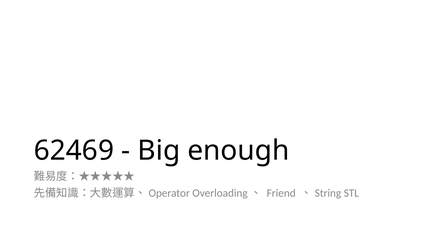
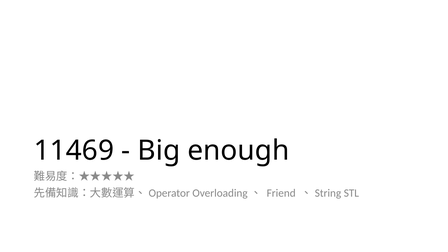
62469: 62469 -> 11469 (74, 151)
